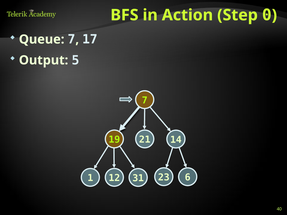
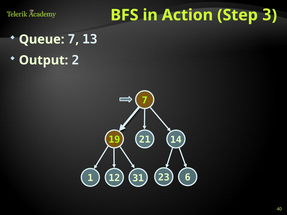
0: 0 -> 3 (267, 15)
17: 17 -> 13 (90, 39)
5: 5 -> 2 (75, 60)
